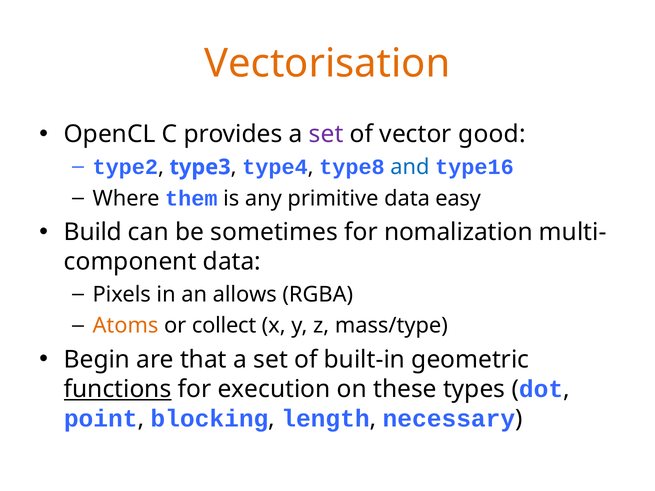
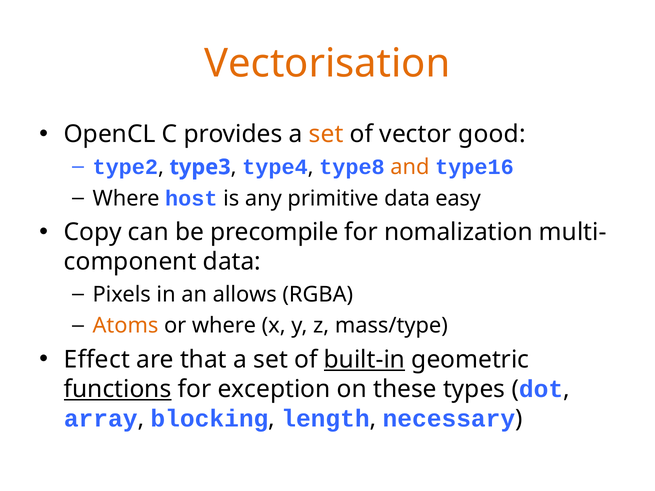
set colour: purple -> orange (326, 134)
and colour: blue -> orange (410, 167)
them: them -> host (191, 198)
Build: Build -> Copy (93, 232)
sometimes: sometimes -> precompile (274, 232)
or collect: collect -> where (224, 326)
Begin: Begin -> Effect (97, 360)
built-in underline: none -> present (364, 360)
execution: execution -> exception (274, 389)
point: point -> array (101, 419)
